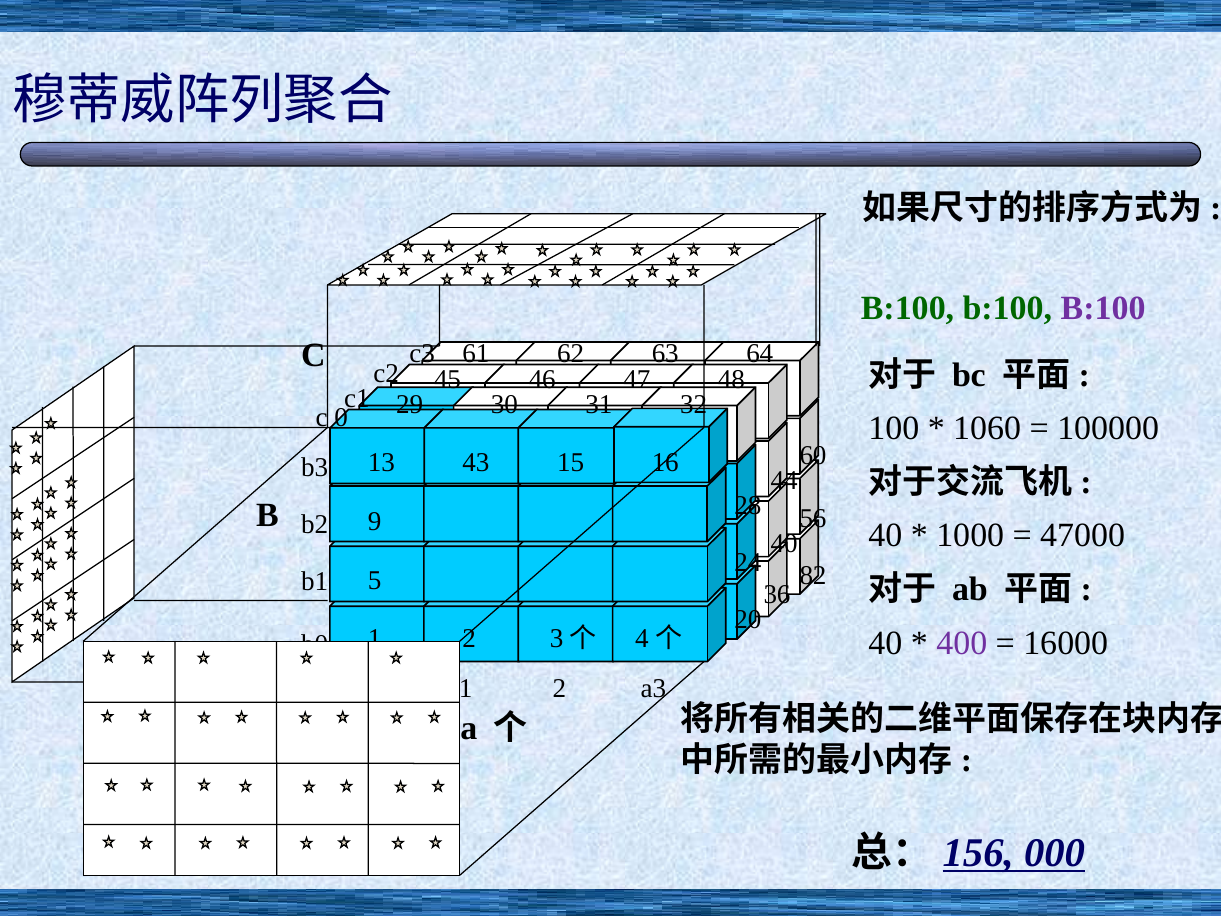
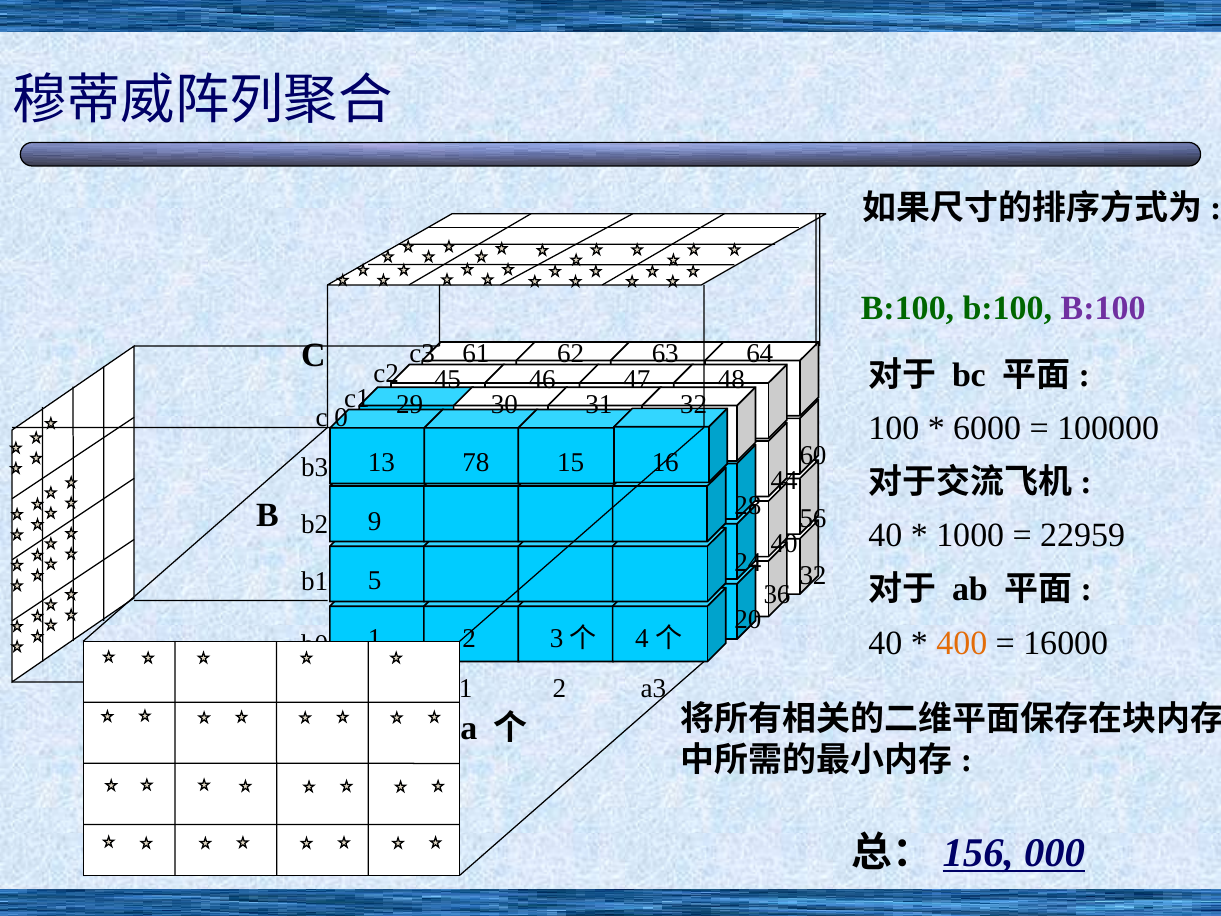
1060: 1060 -> 6000 (987, 428)
43: 43 -> 78 (476, 463)
47000: 47000 -> 22959 (1083, 536)
24 82: 82 -> 32 (813, 575)
400 colour: purple -> orange (962, 643)
